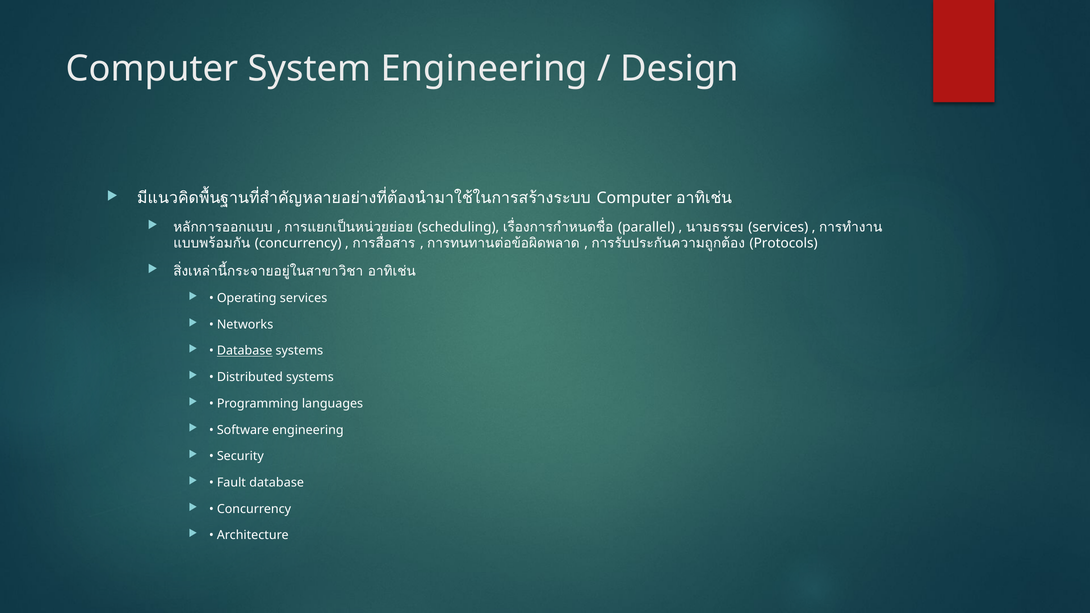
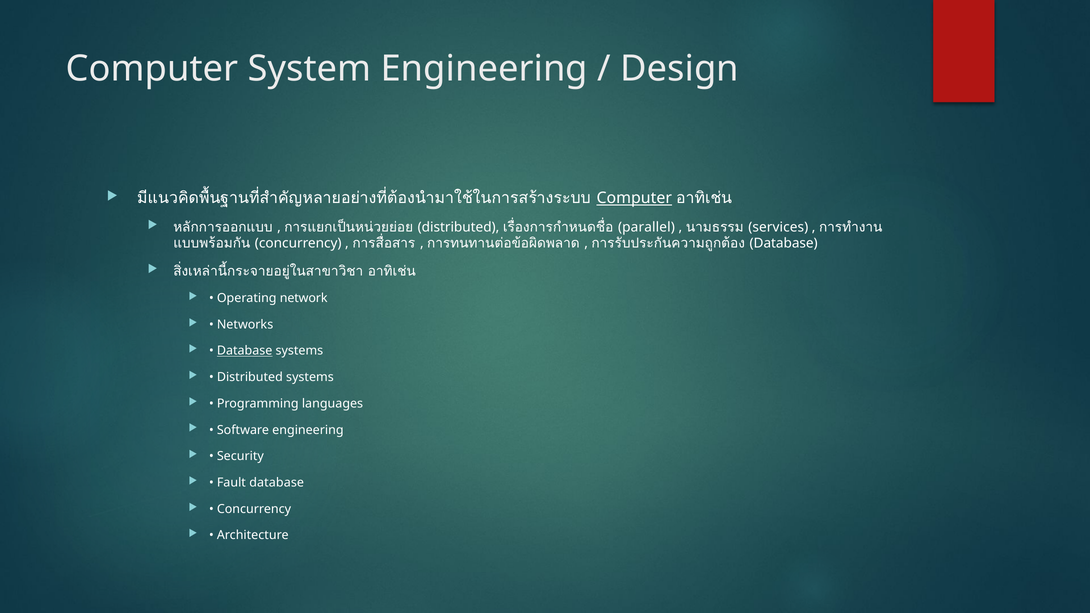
Computer underline: none -> present (634, 198)
scheduling: scheduling -> distributed (458, 227)
Protocols: Protocols -> Database (784, 244)
Operating services: services -> network (304, 298)
